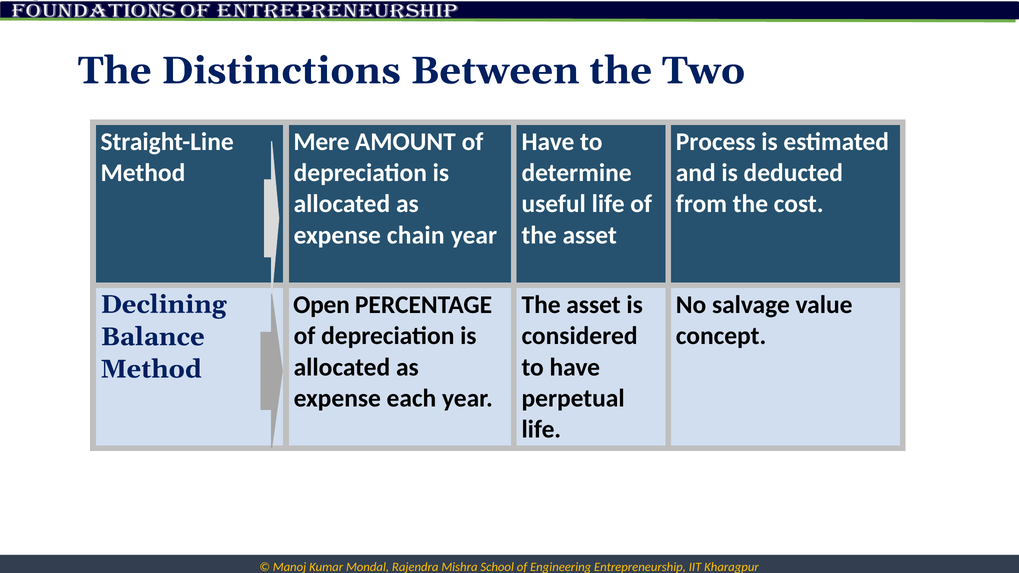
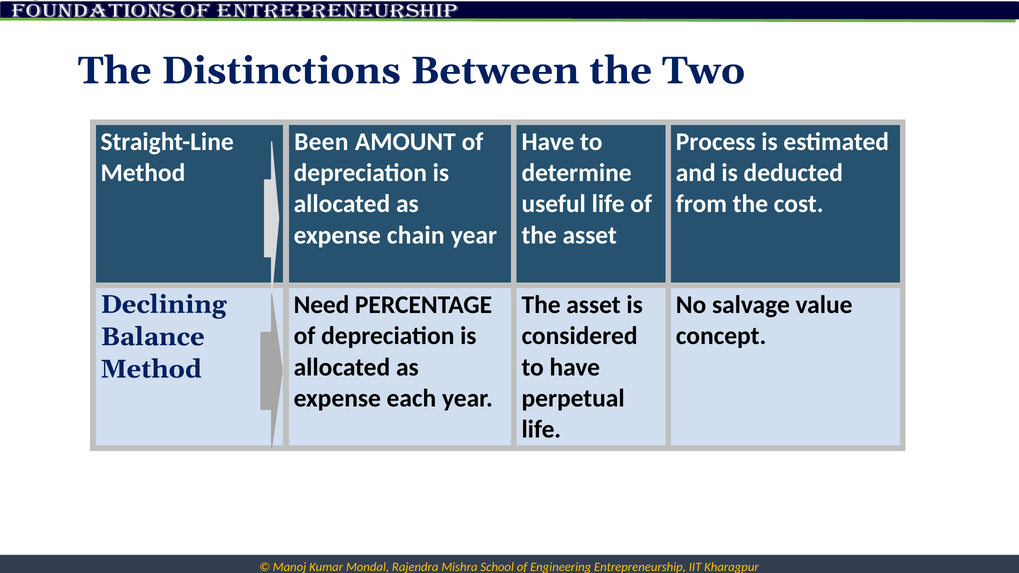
Mere: Mere -> Been (321, 142)
Open: Open -> Need (321, 305)
